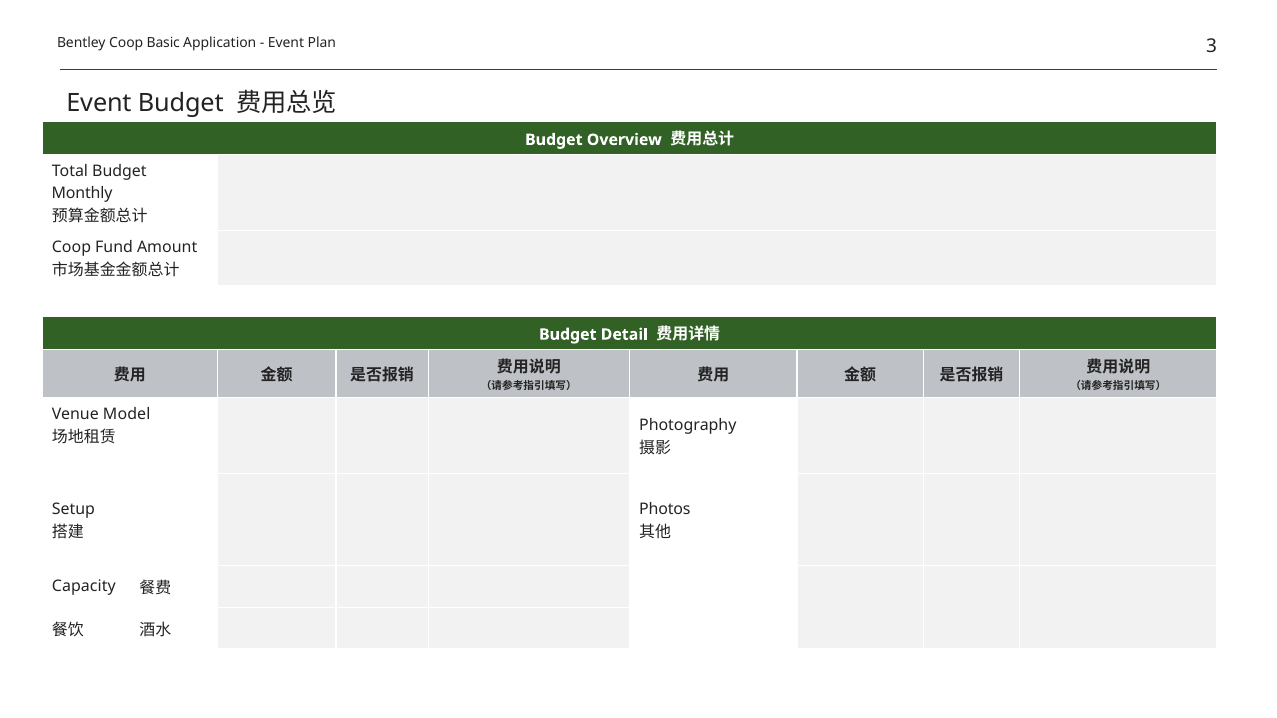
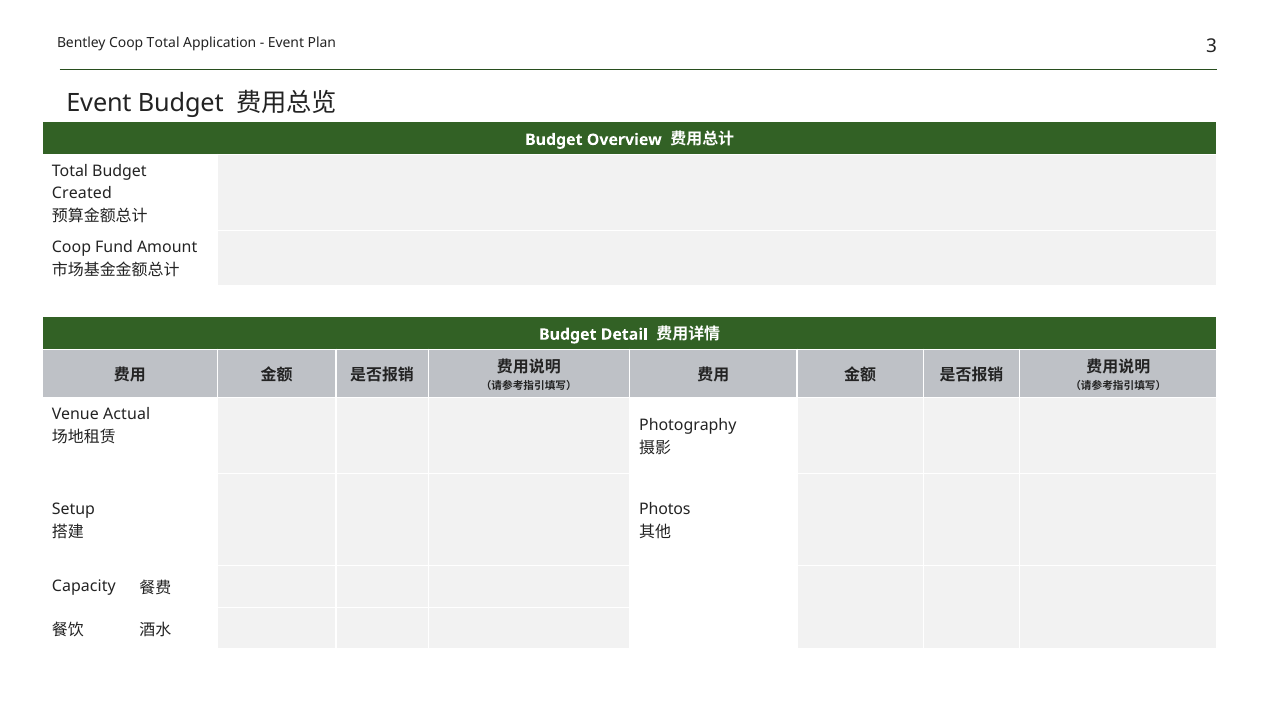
Coop Basic: Basic -> Total (163, 43)
Monthly: Monthly -> Created (82, 193)
Model: Model -> Actual (127, 414)
